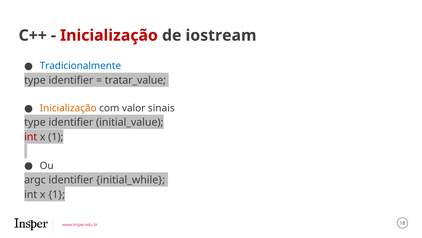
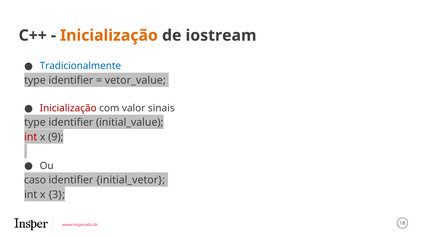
Inicialização colour: red -> orange (109, 35)
tratar_value: tratar_value -> vetor_value (135, 80)
Inicialização colour: orange -> red (68, 108)
1: 1 -> 9 (56, 137)
argc: argc -> caso (35, 180)
initial_while: initial_while -> initial_vetor (131, 180)
1: 1 -> 3 (57, 194)
